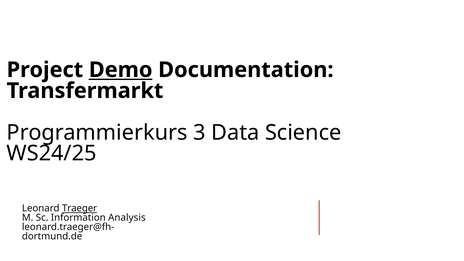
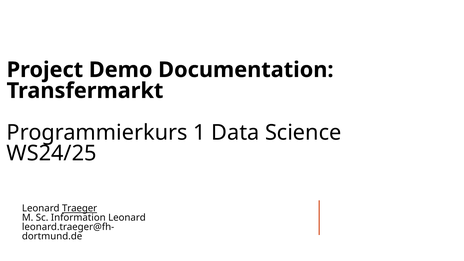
Demo underline: present -> none (121, 70)
3: 3 -> 1 (199, 133)
Information Analysis: Analysis -> Leonard (127, 218)
